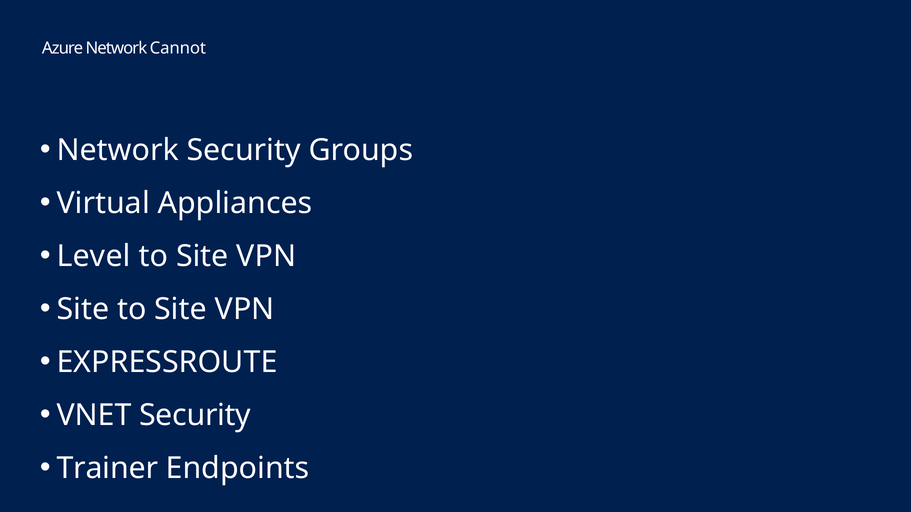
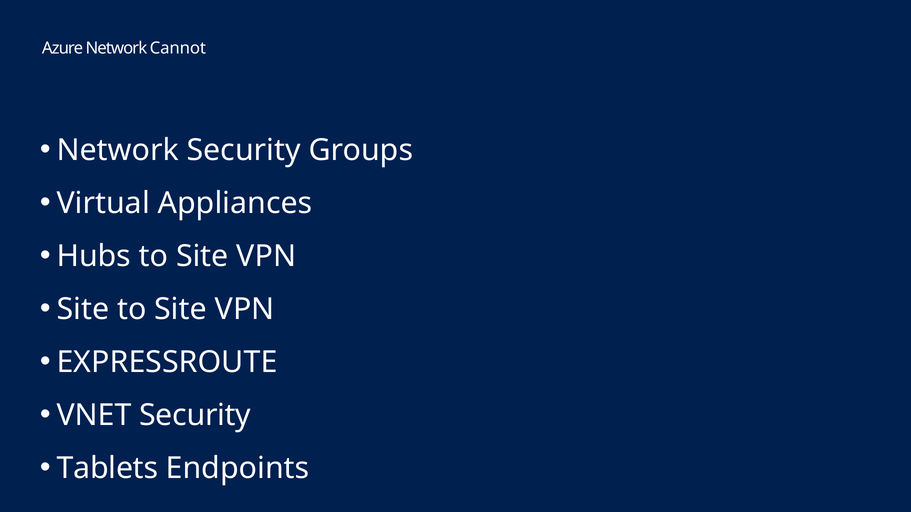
Level: Level -> Hubs (94, 257)
Trainer: Trainer -> Tablets (107, 469)
